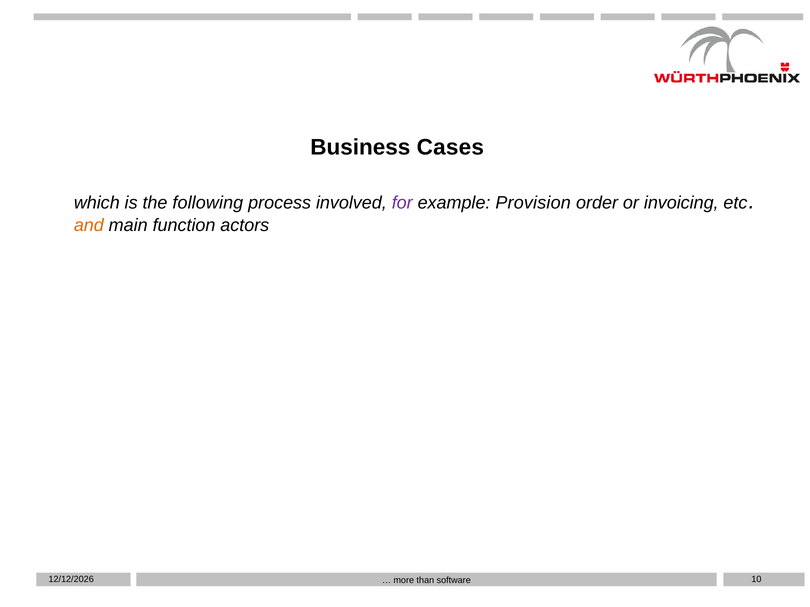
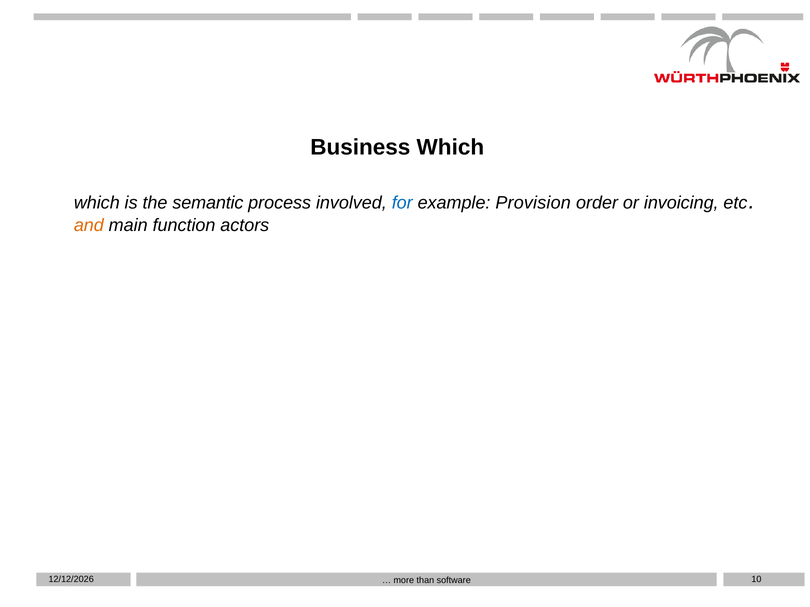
Business Cases: Cases -> Which (450, 147)
following: following -> semantic (208, 203)
for colour: purple -> blue (402, 203)
